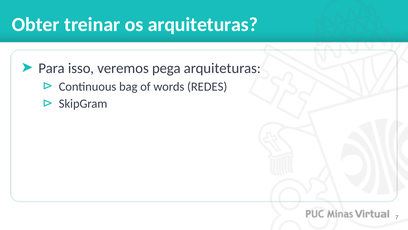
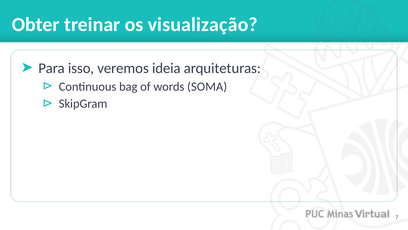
os arquiteturas: arquiteturas -> visualização (203, 24)
pega: pega -> ideia (166, 68)
REDES: REDES -> SOMA (207, 86)
